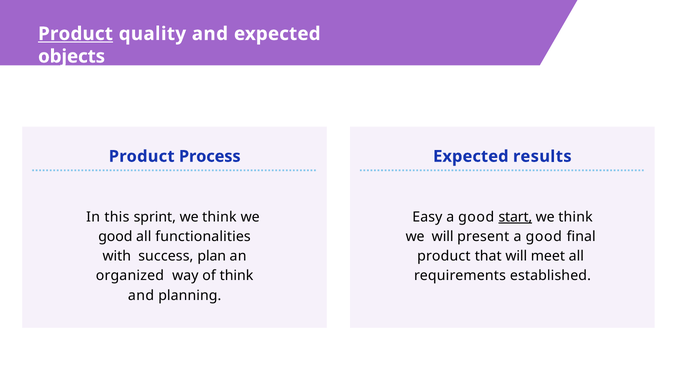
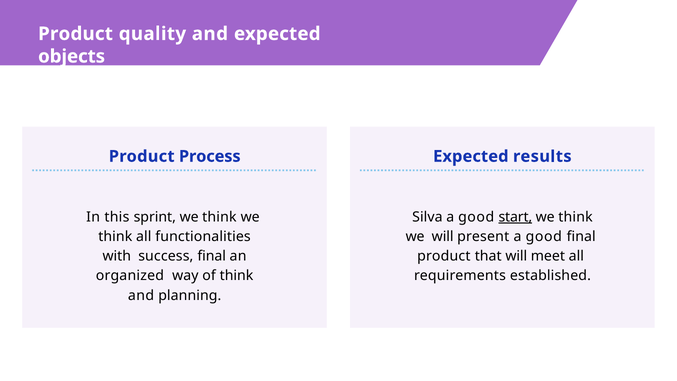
Product underline: present -> none (76, 34)
Easy: Easy -> Silva (427, 217)
good: good -> think (115, 236)
success plan: plan -> final (212, 256)
